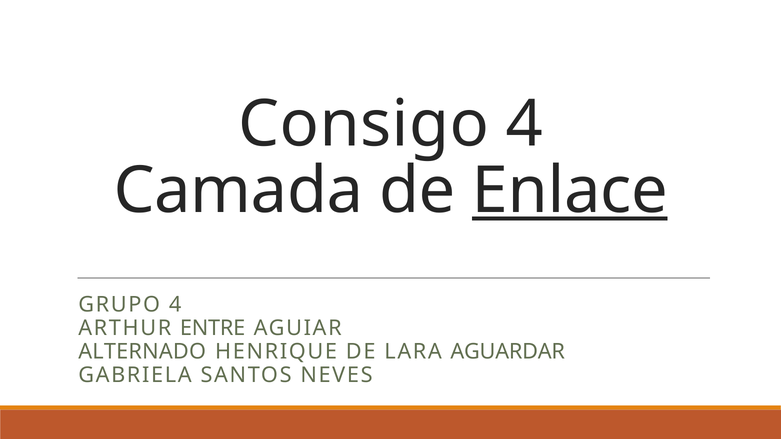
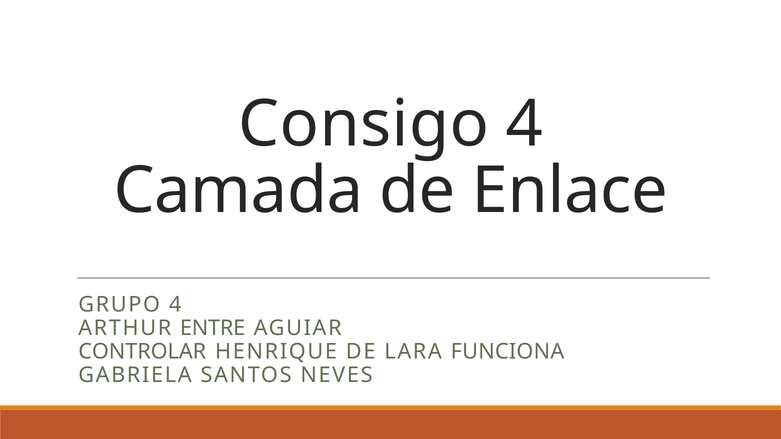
Enlace underline: present -> none (570, 191)
ALTERNADO: ALTERNADO -> CONTROLAR (142, 352)
AGUARDAR: AGUARDAR -> FUNCIONA (507, 352)
